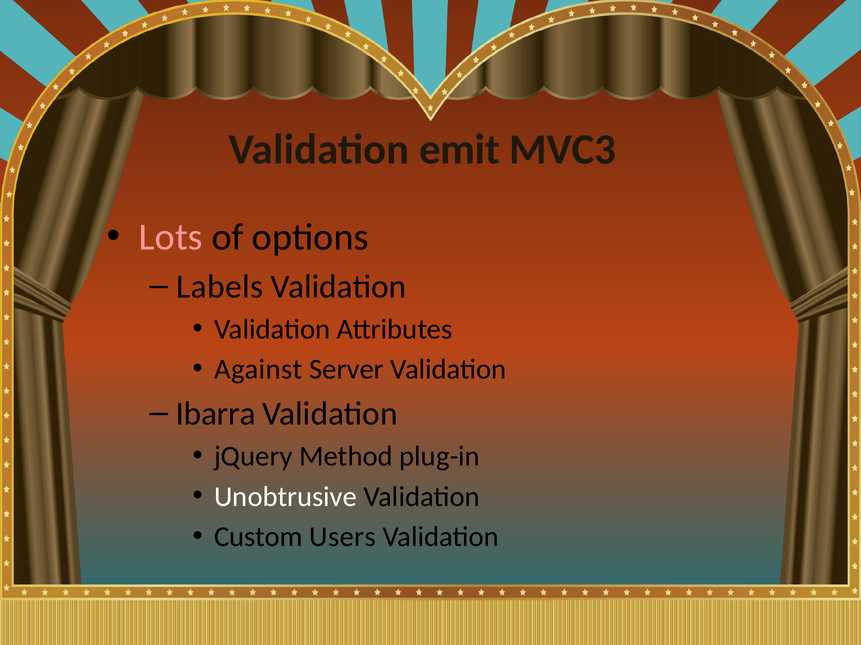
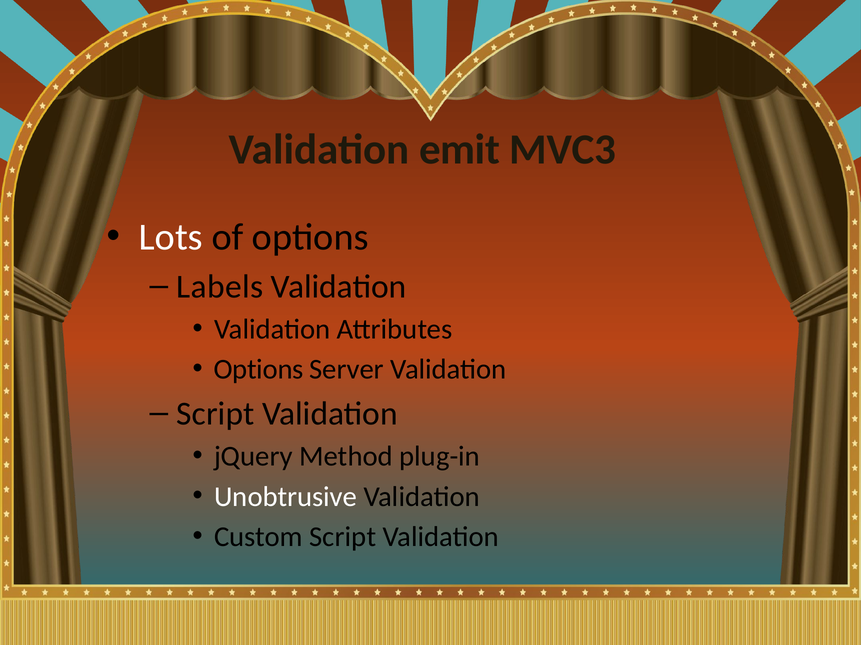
Lots colour: pink -> white (171, 238)
Against: Against -> Options (259, 370)
Ibarra: Ibarra -> Script (216, 414)
Custom Users: Users -> Script (343, 537)
